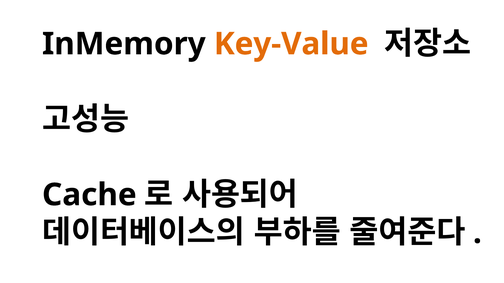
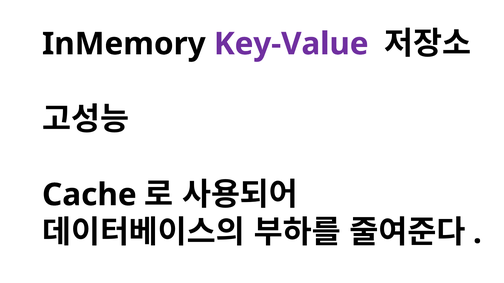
Key-Value colour: orange -> purple (291, 44)
